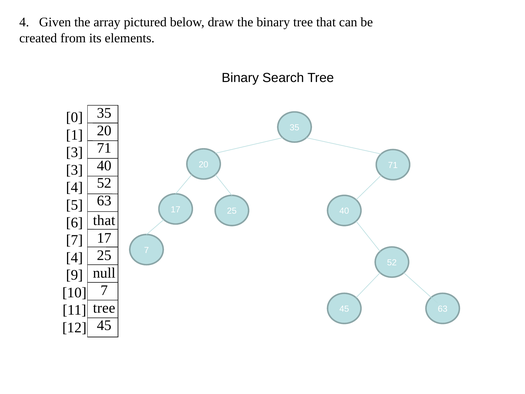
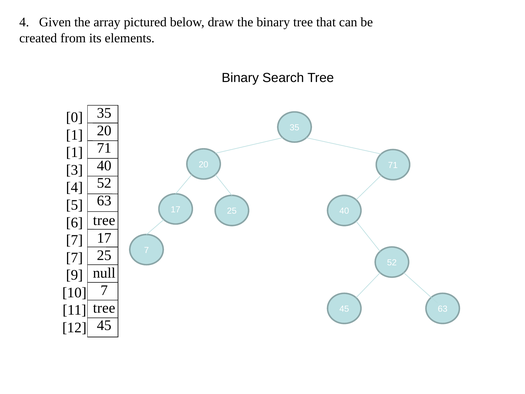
3: 3 -> 1 (74, 152)
that: that -> tree (104, 220)
4: 4 -> 7 (74, 257)
